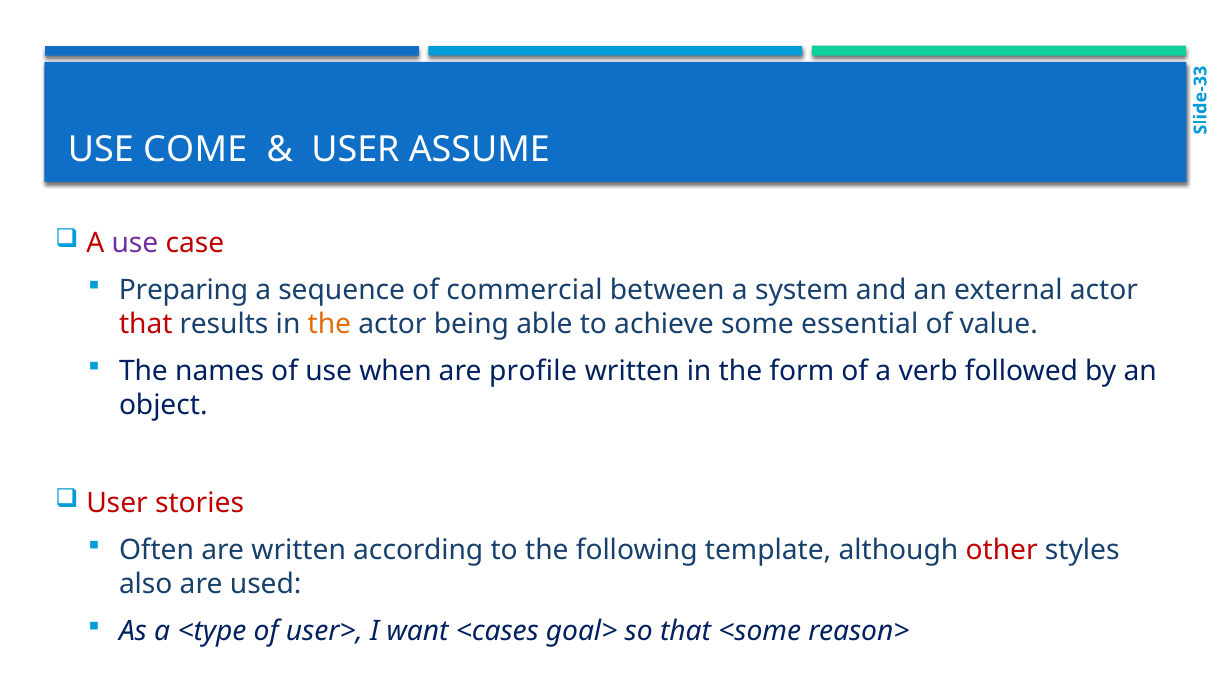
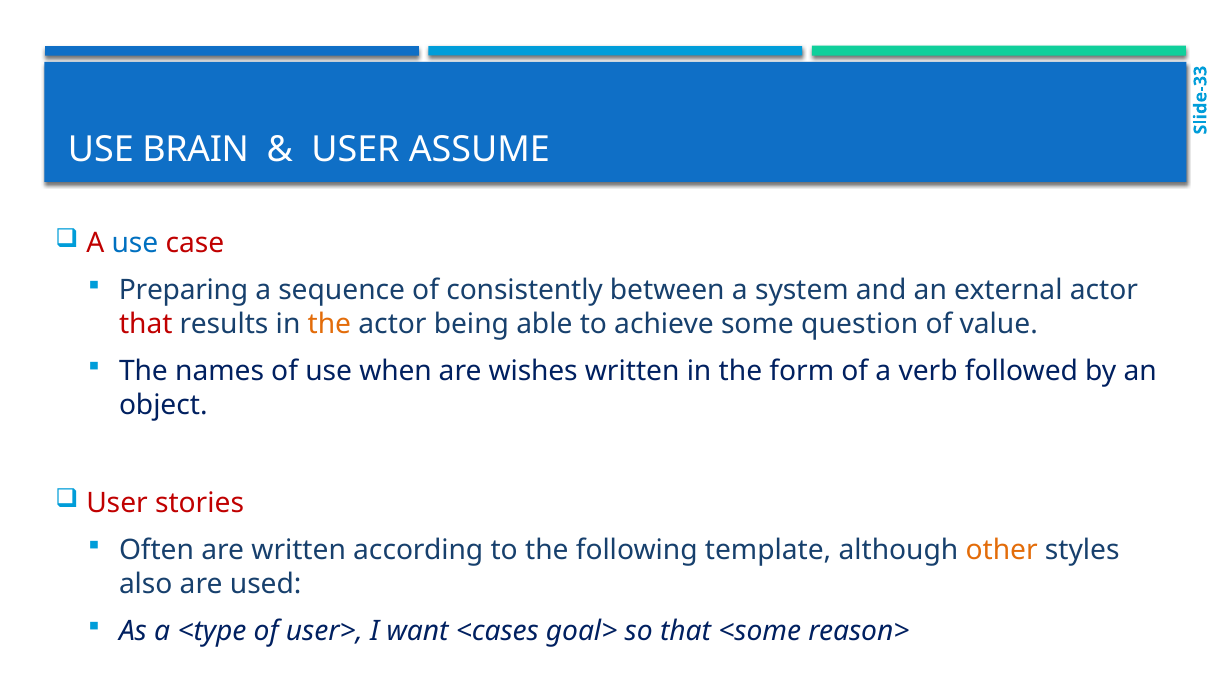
COME: COME -> BRAIN (196, 150)
use colour: purple -> blue (135, 244)
commercial: commercial -> consistently (525, 291)
essential: essential -> question (860, 325)
profile: profile -> wishes (533, 372)
other colour: red -> orange (1002, 551)
